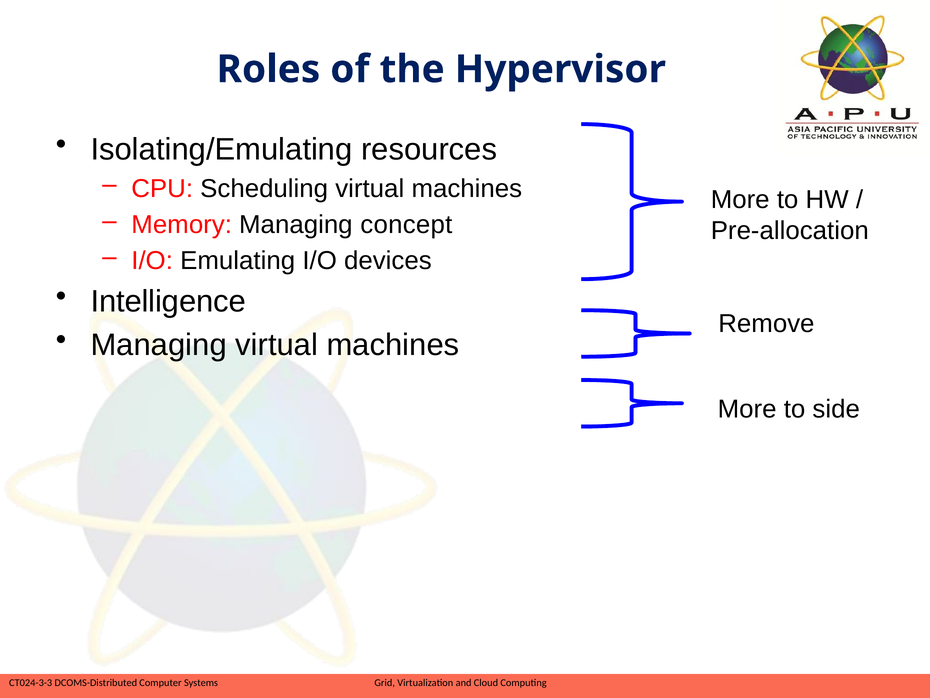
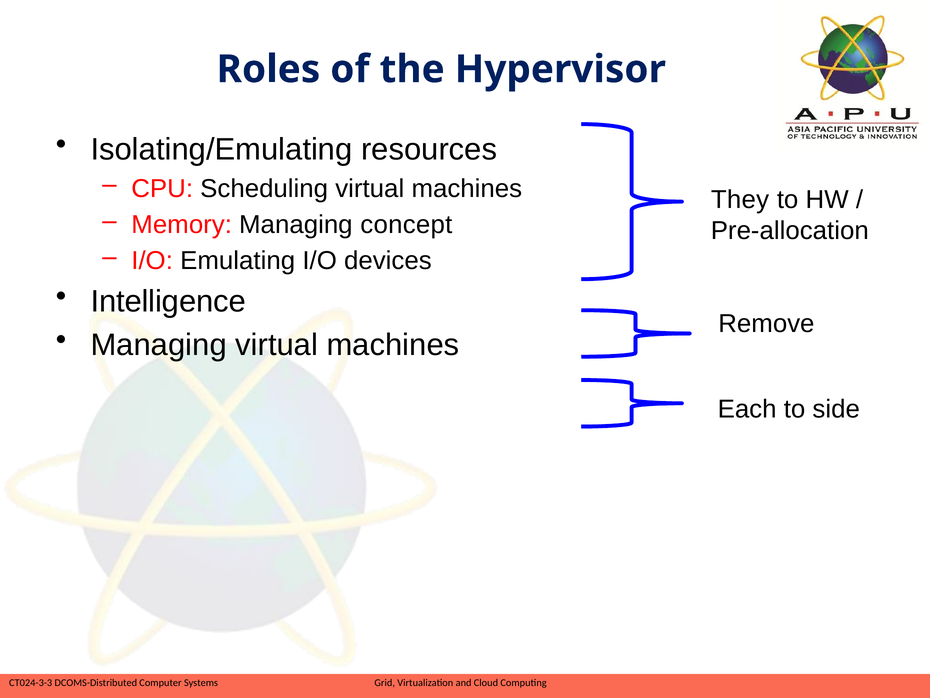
More: More -> They (740, 200)
More: More -> Each (747, 409)
